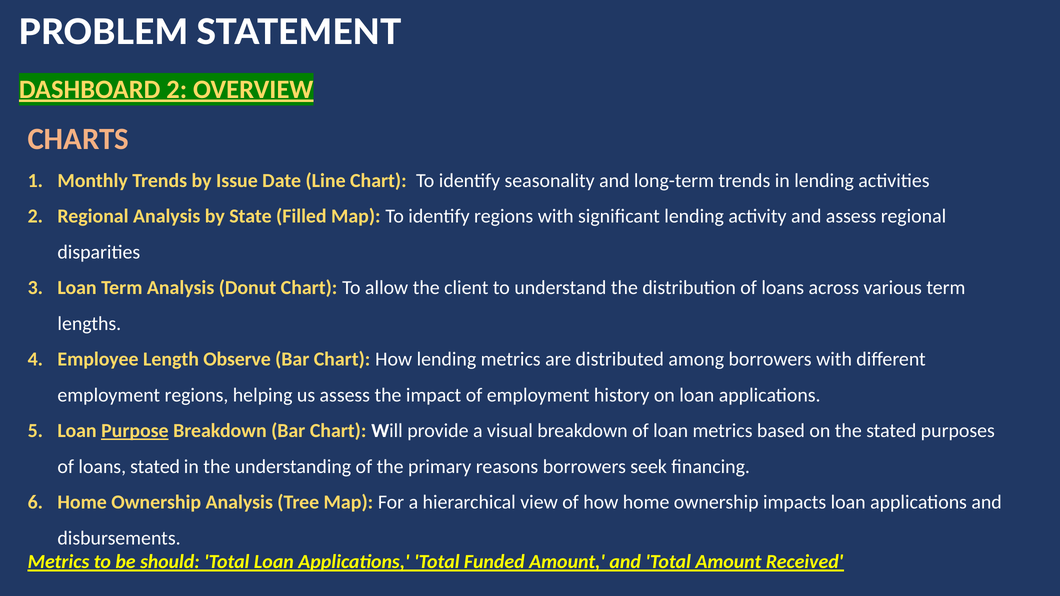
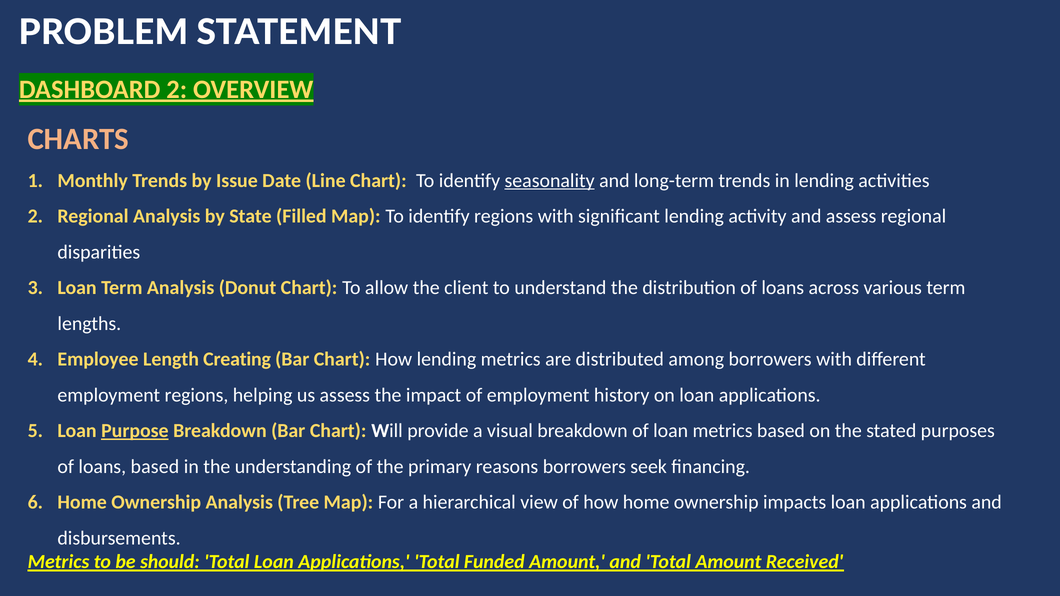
seasonality underline: none -> present (550, 181)
Observe: Observe -> Creating (237, 359)
loans stated: stated -> based (155, 467)
